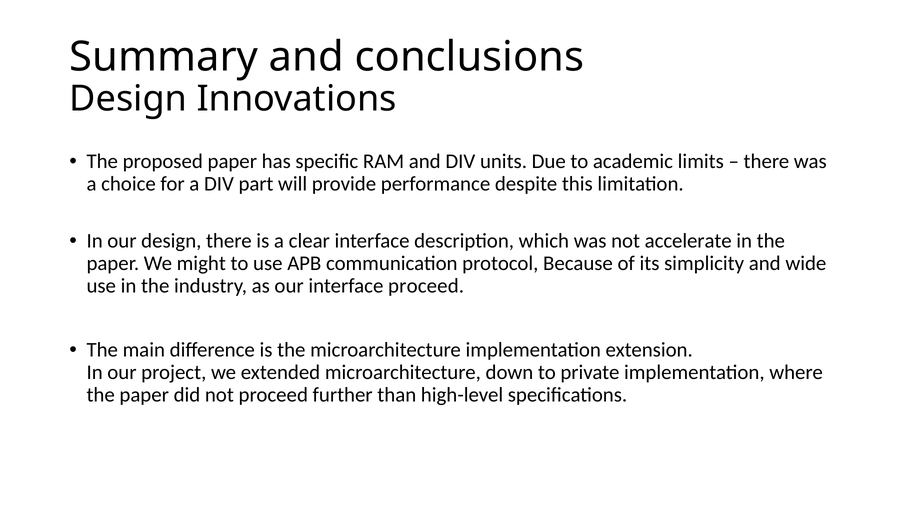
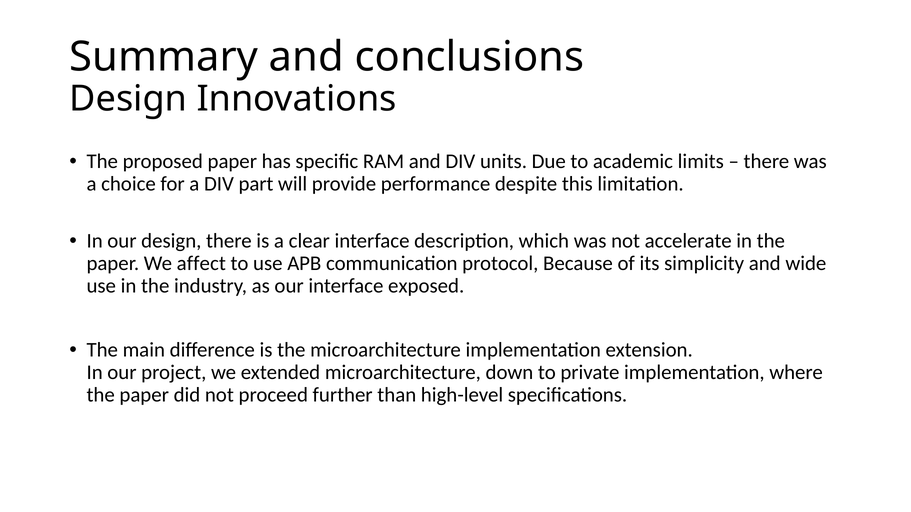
might: might -> affect (201, 264)
interface proceed: proceed -> exposed (426, 286)
